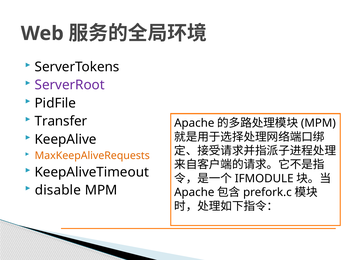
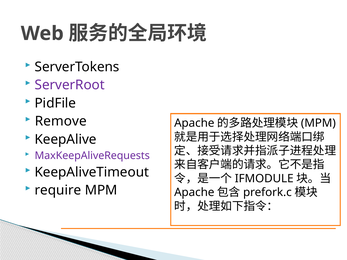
Transfer: Transfer -> Remove (61, 121)
MaxKeepAliveRequests colour: orange -> purple (92, 156)
disable: disable -> require (58, 190)
